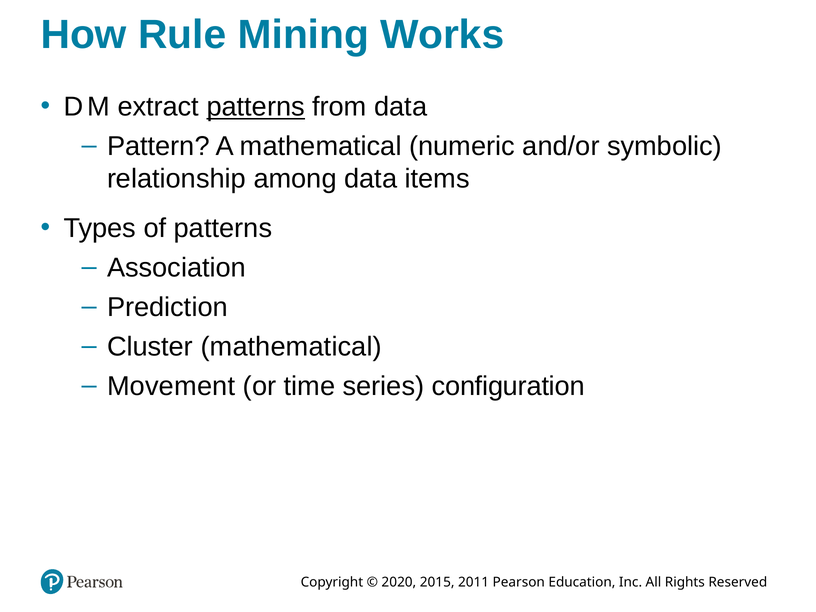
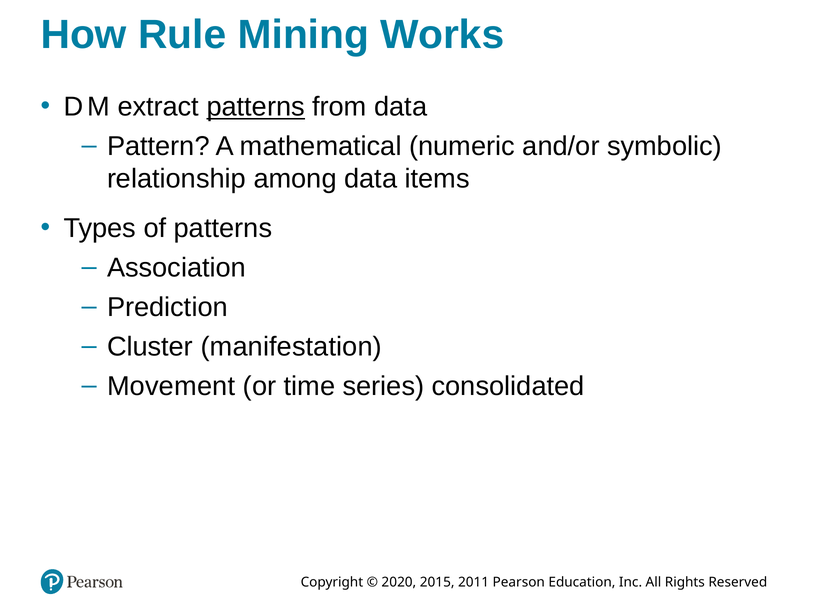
Cluster mathematical: mathematical -> manifestation (291, 347)
configuration: configuration -> consolidated (508, 386)
